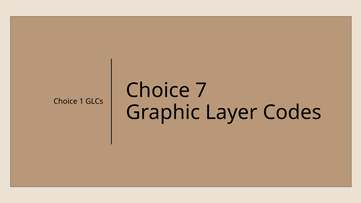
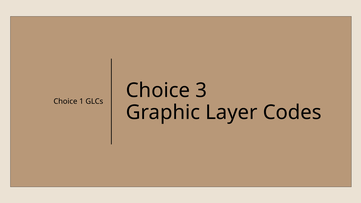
7: 7 -> 3 (201, 90)
